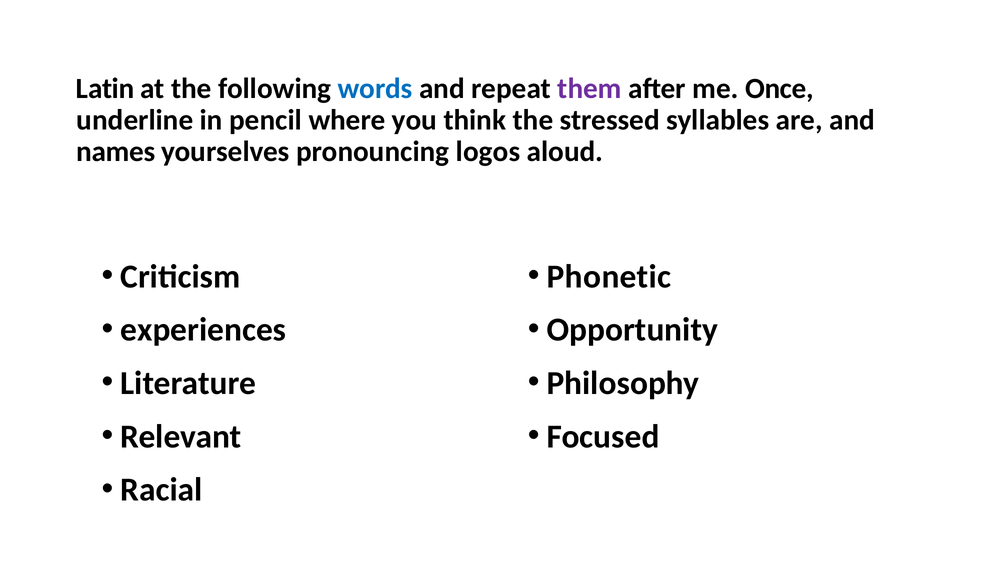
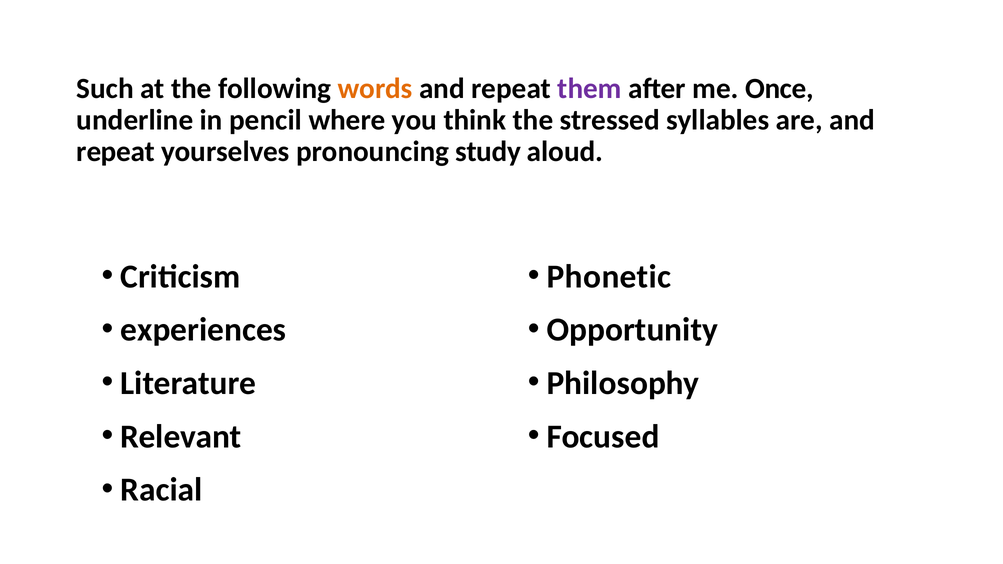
Latin: Latin -> Such (105, 89)
words colour: blue -> orange (375, 89)
names: names -> repeat (116, 152)
logos: logos -> study (488, 152)
